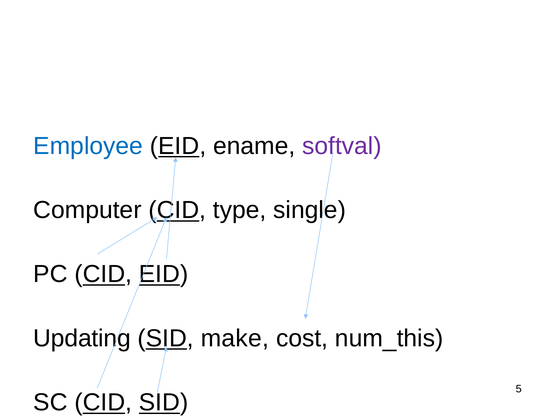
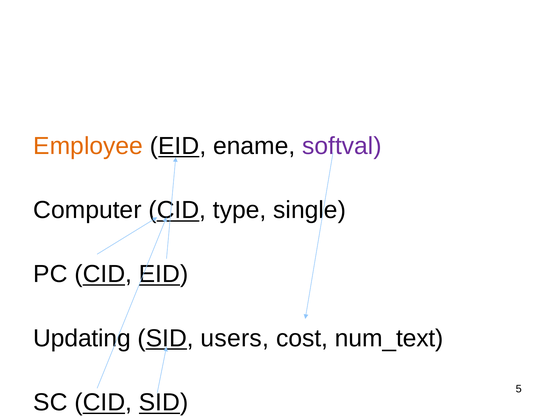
Employee colour: blue -> orange (88, 146)
make: make -> users (235, 338)
num_this: num_this -> num_text (389, 338)
